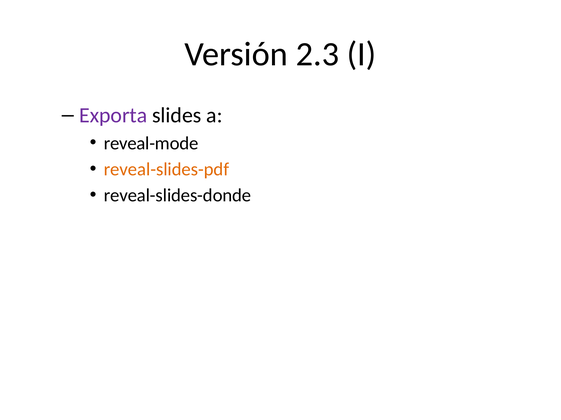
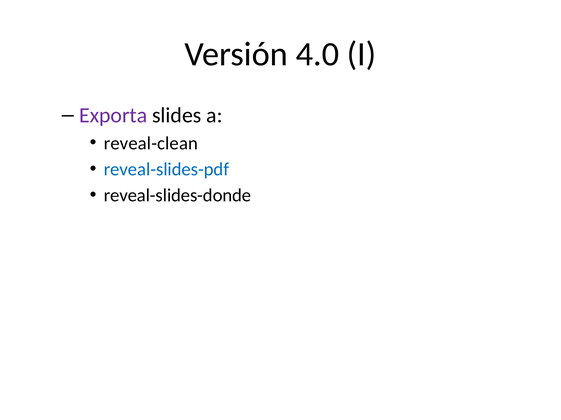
2.3: 2.3 -> 4.0 (317, 54)
reveal-mode: reveal-mode -> reveal-clean (151, 143)
reveal-slides-pdf colour: orange -> blue (166, 170)
